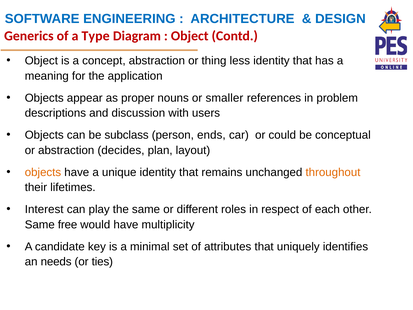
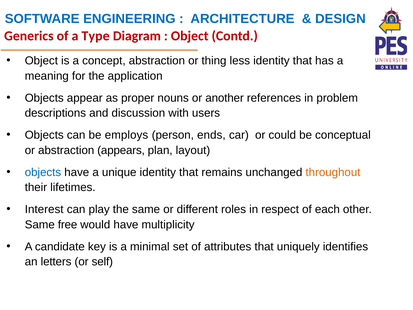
smaller: smaller -> another (225, 98)
subclass: subclass -> employs (127, 135)
decides: decides -> appears (121, 150)
objects colour: orange -> blue (43, 172)
needs: needs -> letters (56, 262)
ties: ties -> self (102, 262)
